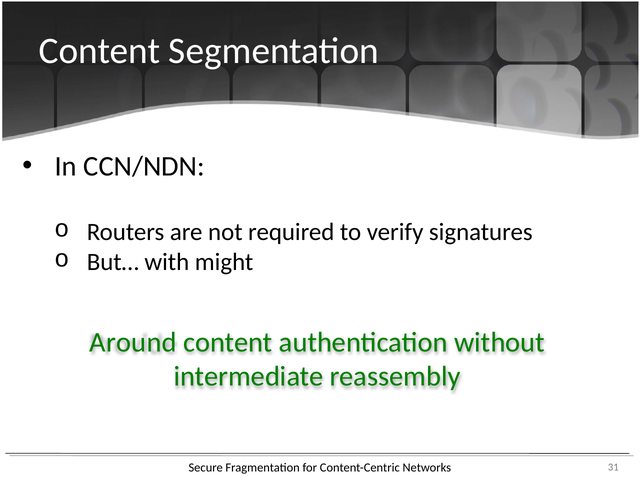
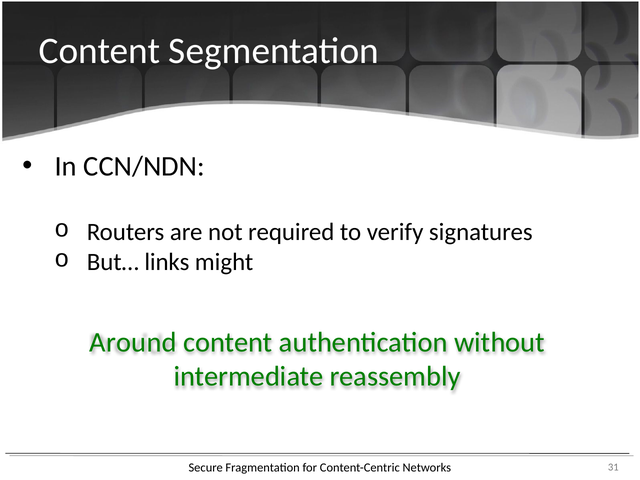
with: with -> links (167, 262)
